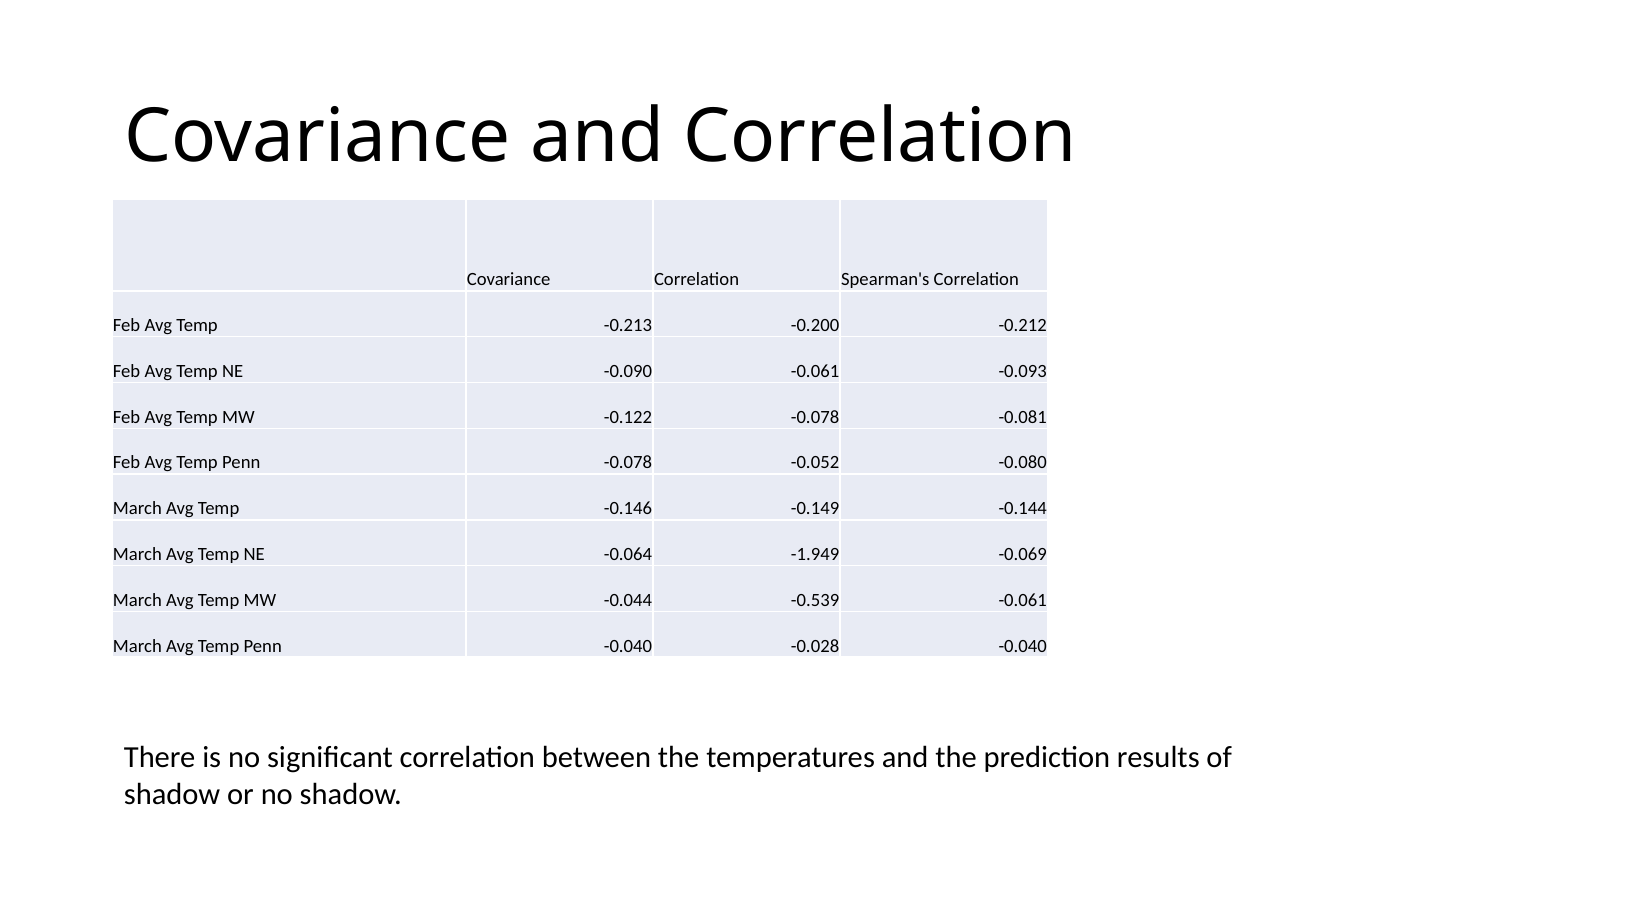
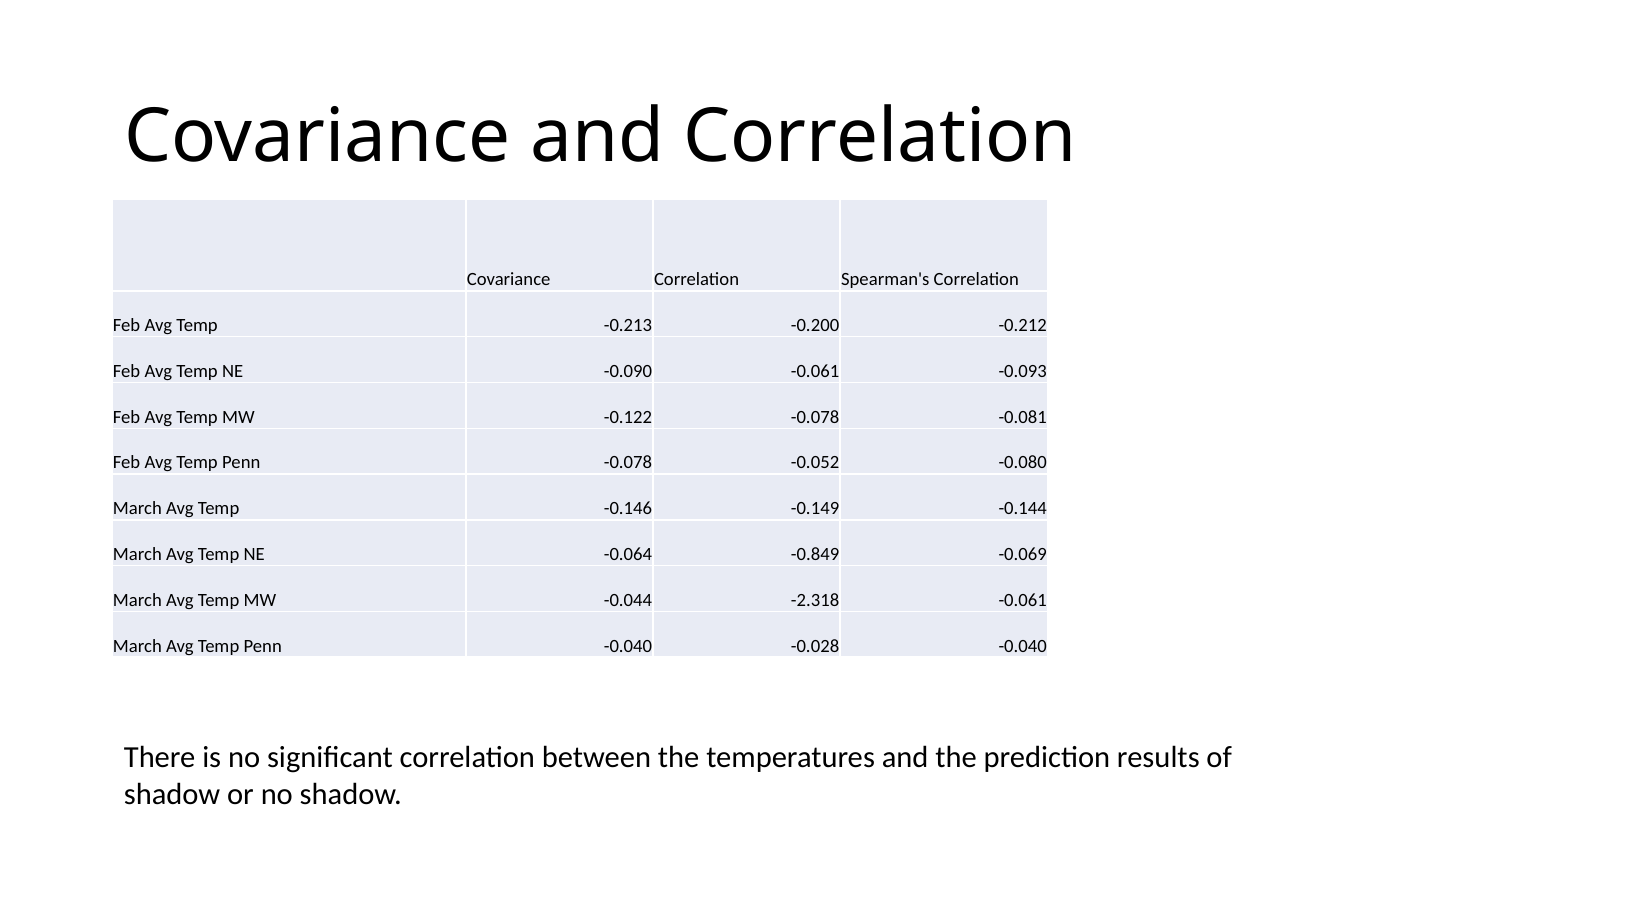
-1.949: -1.949 -> -0.849 (815, 554)
-0.539: -0.539 -> -2.318 (815, 600)
